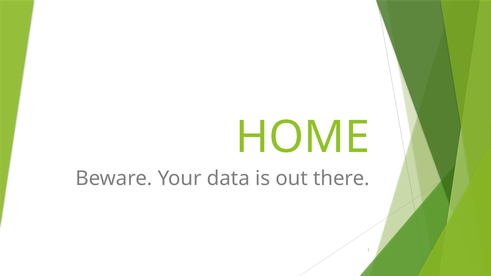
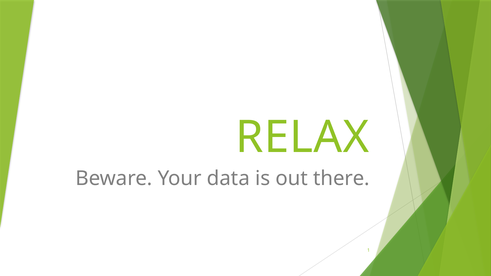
HOME: HOME -> RELAX (302, 137)
